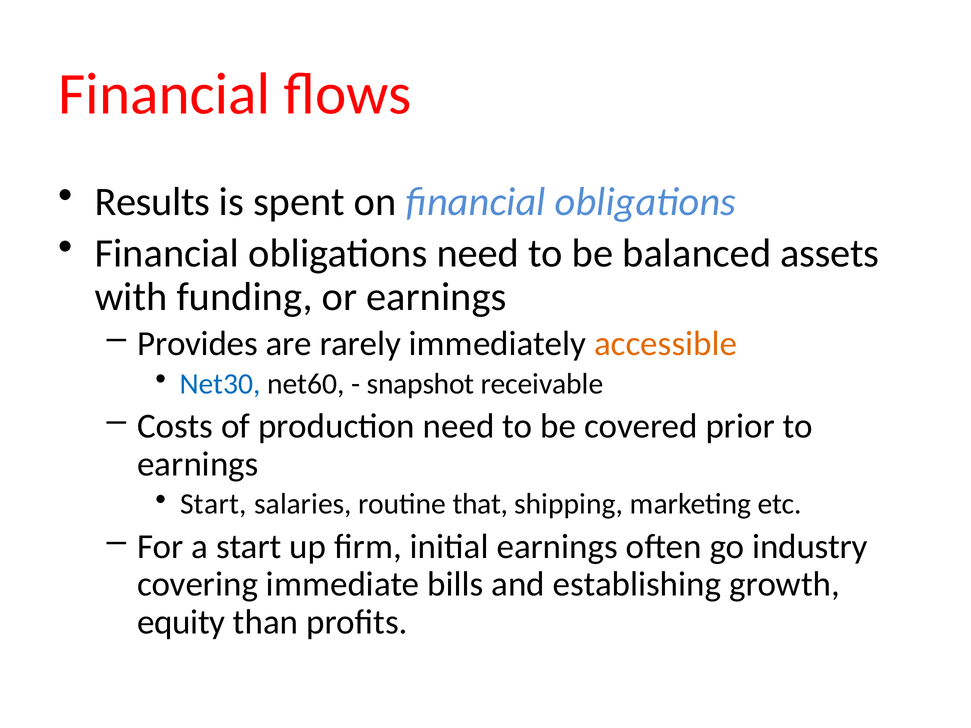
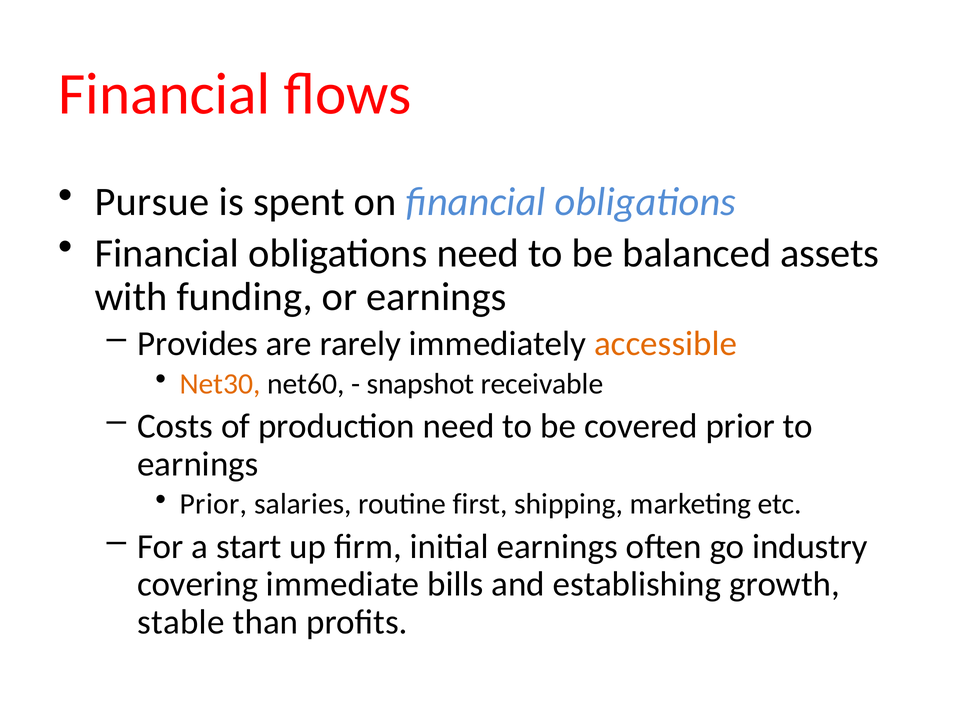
Results: Results -> Pursue (152, 202)
Net30 colour: blue -> orange (220, 384)
Start: Start -> Prior (213, 504)
that: that -> first (480, 504)
equity: equity -> stable (181, 622)
